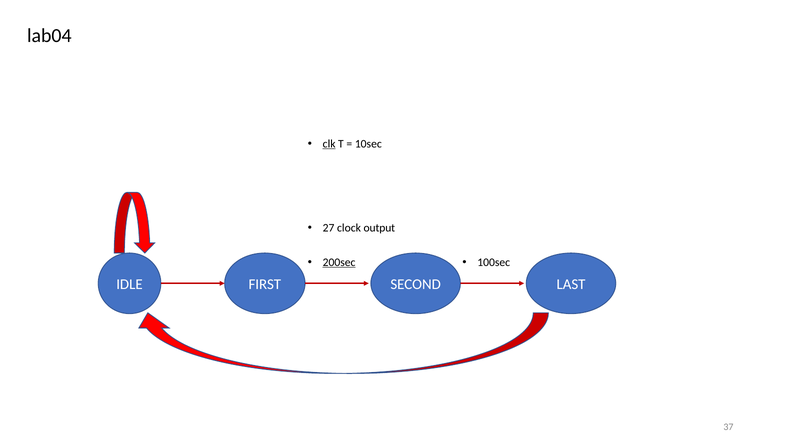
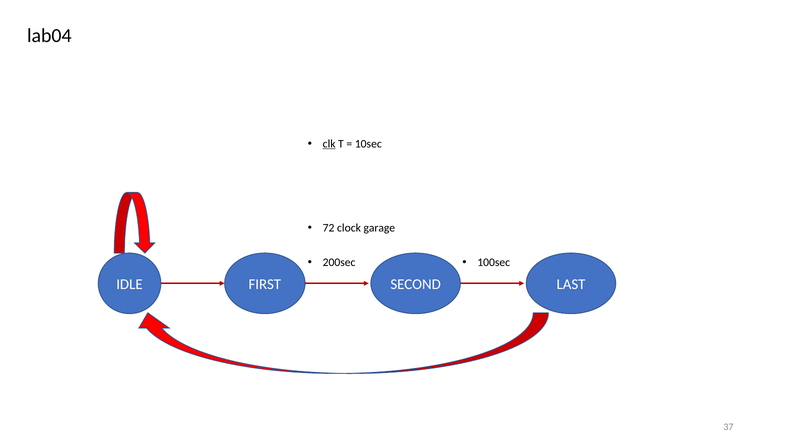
27: 27 -> 72 (329, 228)
output: output -> garage (379, 228)
200sec underline: present -> none (339, 262)
